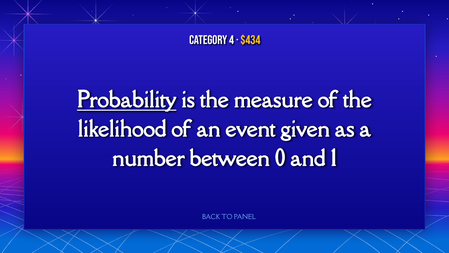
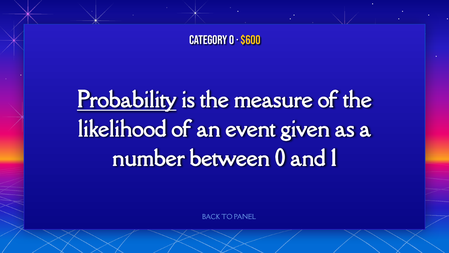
CATEGORY 4: 4 -> 0 (232, 40)
$434: $434 -> $600 (250, 40)
